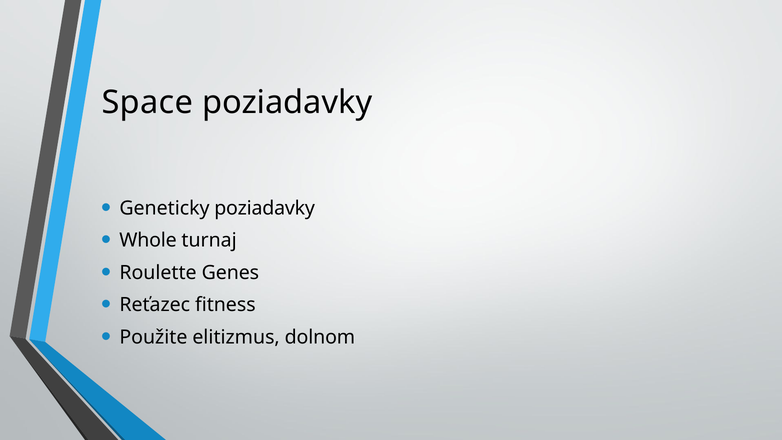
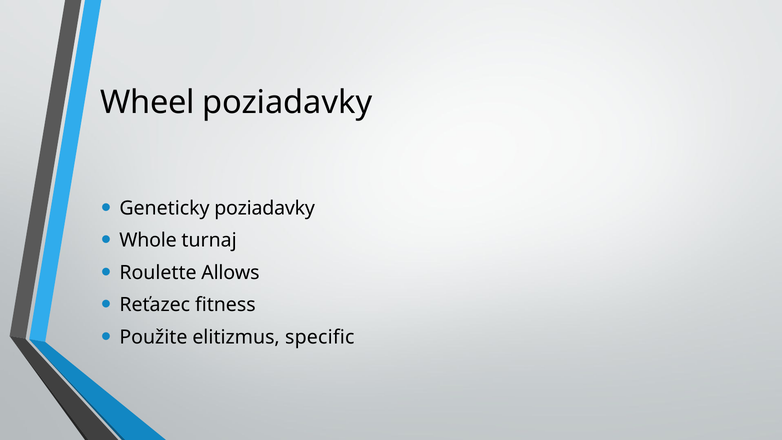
Space: Space -> Wheel (148, 102)
Genes: Genes -> Allows (230, 273)
dolnom: dolnom -> specific (320, 337)
